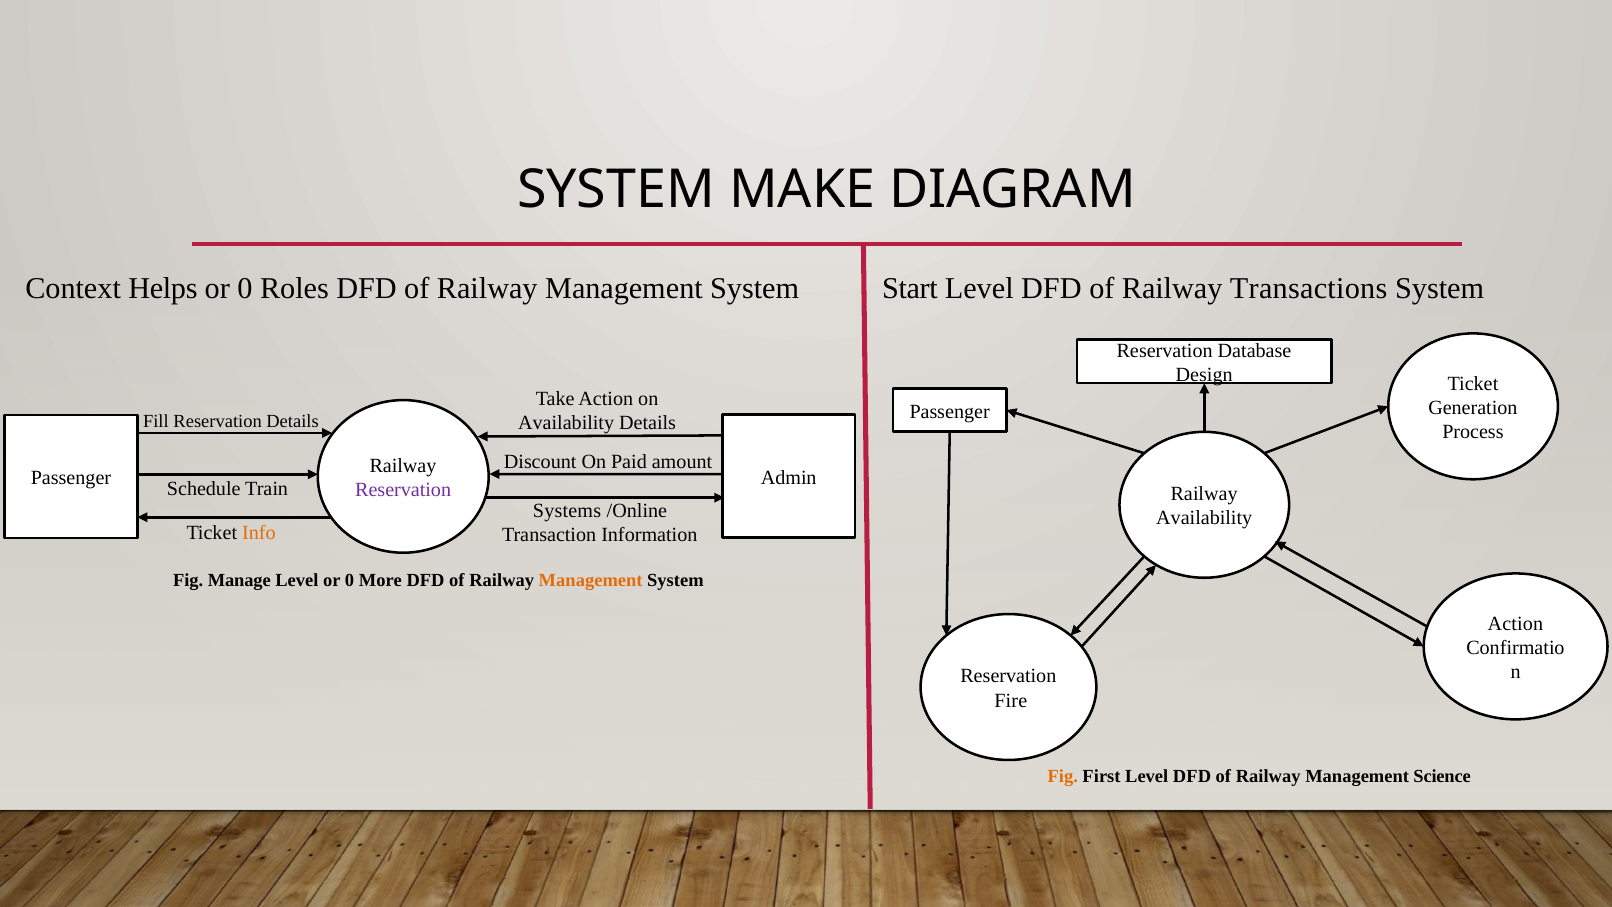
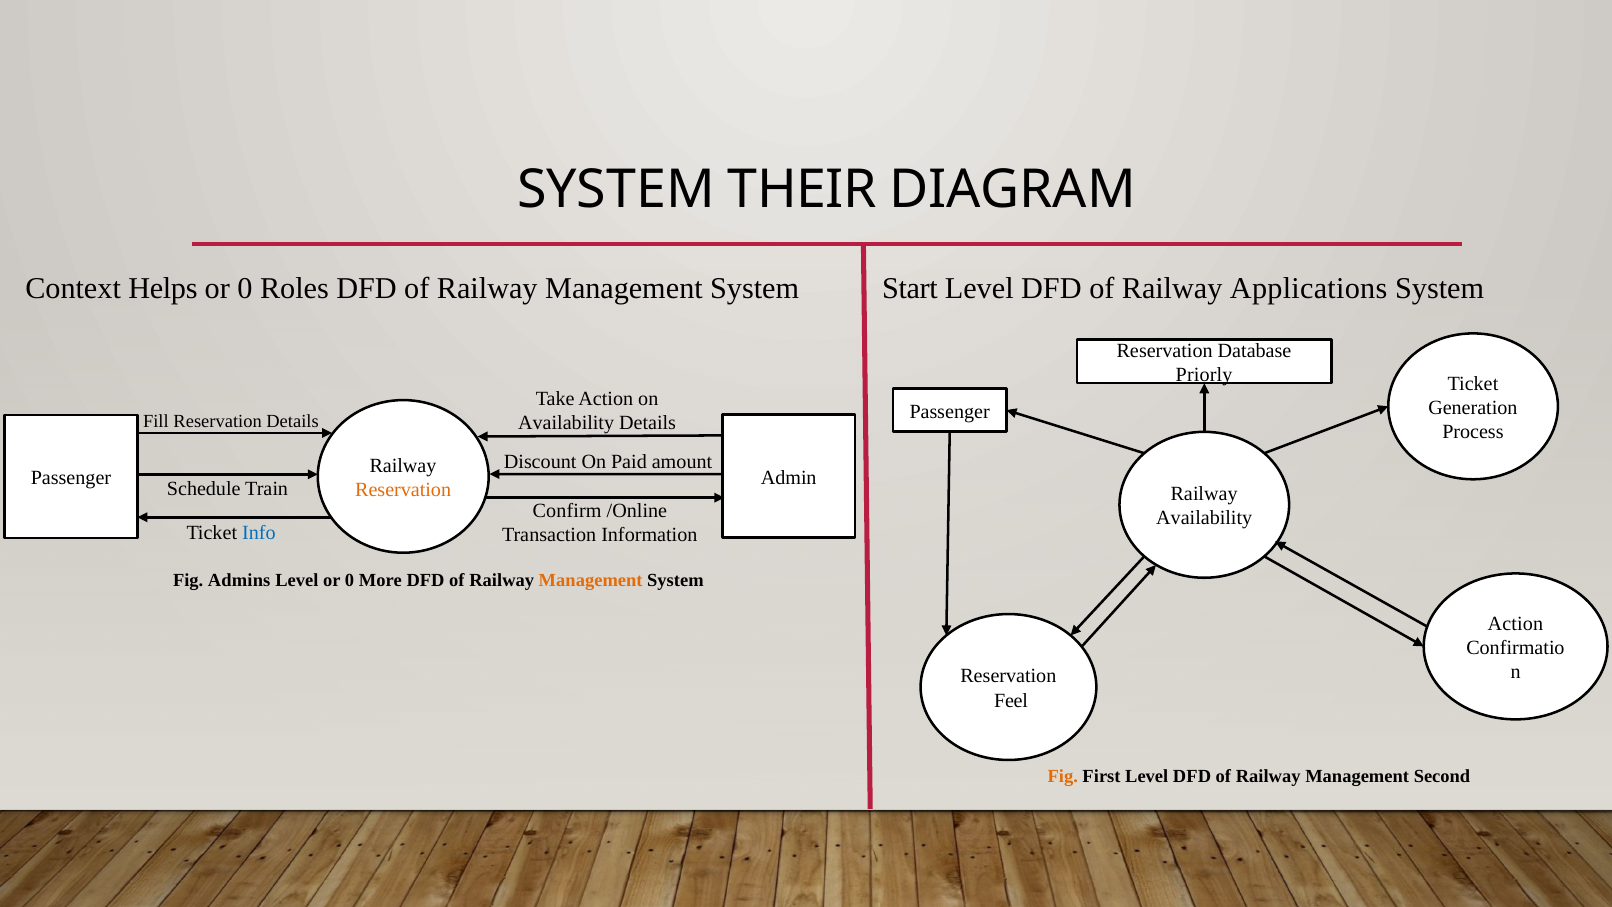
MAKE: MAKE -> THEIR (803, 190)
Transactions: Transactions -> Applications (1309, 288)
Design: Design -> Priorly (1204, 375)
Reservation colour: purple -> orange (403, 490)
Systems: Systems -> Confirm (567, 511)
Info colour: orange -> blue (259, 533)
Manage: Manage -> Admins (239, 580)
Fire: Fire -> Feel (1011, 700)
Science: Science -> Second (1442, 776)
